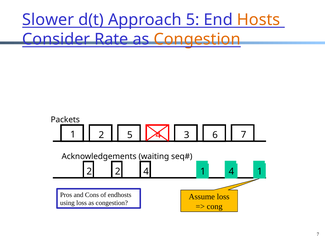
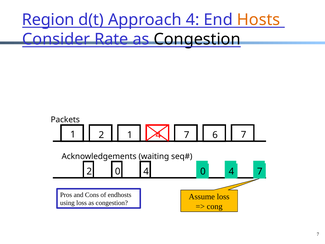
Slower: Slower -> Region (48, 20)
Approach 5: 5 -> 4 (193, 20)
Congestion colour: orange -> black (197, 39)
2 5: 5 -> 1 (130, 135)
3: 3 -> 7 (187, 135)
2 2: 2 -> 0 (118, 171)
1: 1 -> 0 (203, 171)
1: 1 -> 7 (260, 171)
